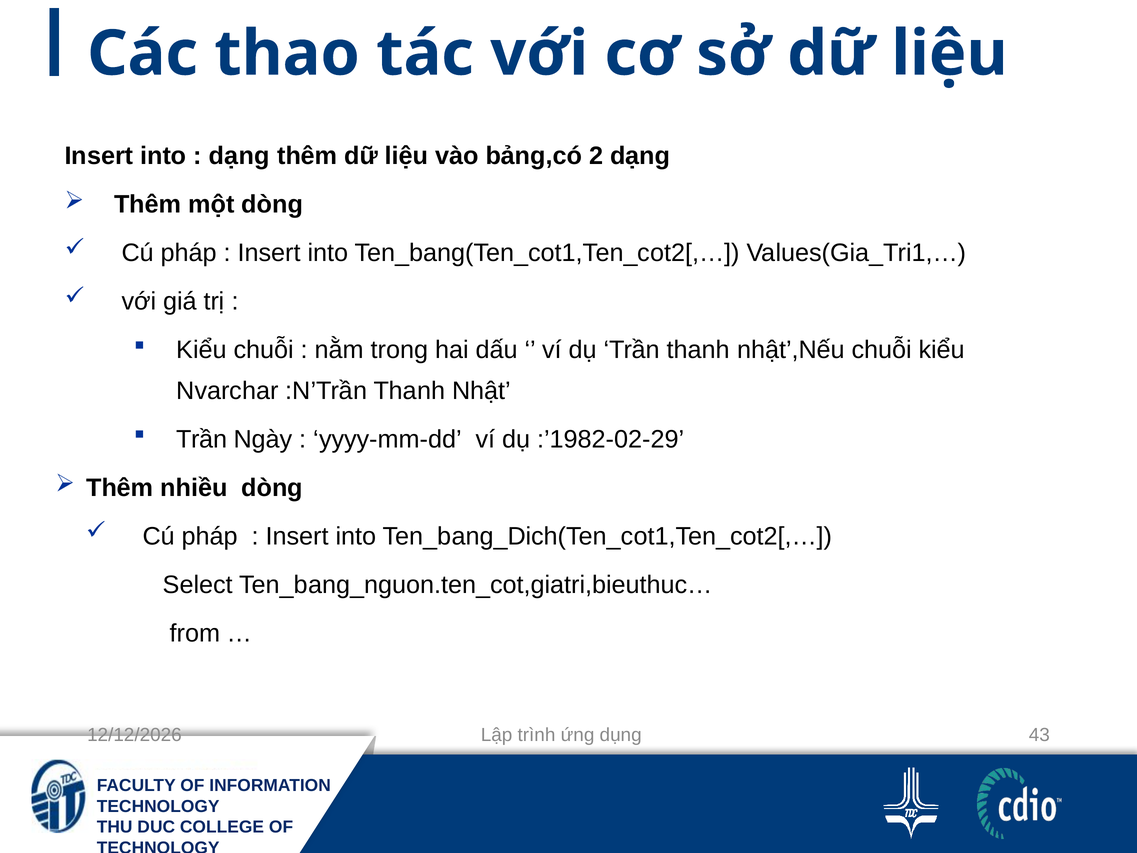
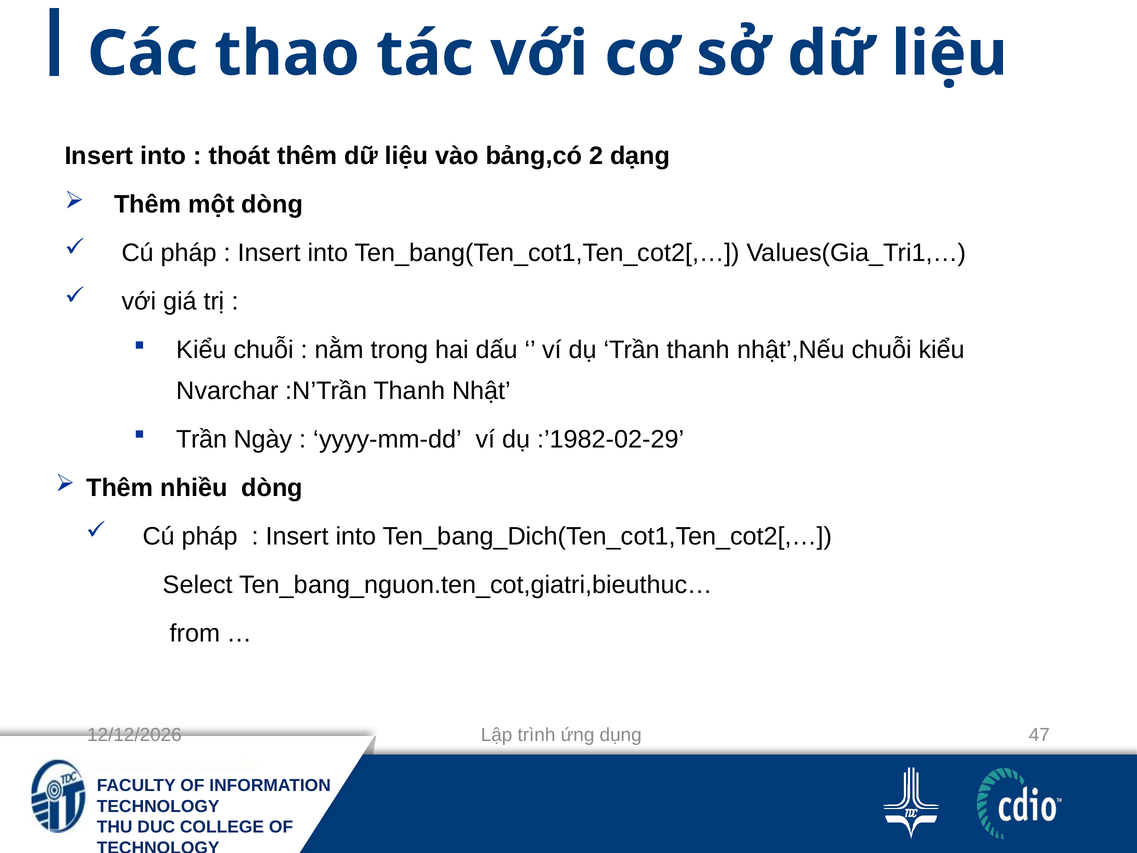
dạng: dạng -> thoát (239, 156)
43: 43 -> 47 (1039, 735)
